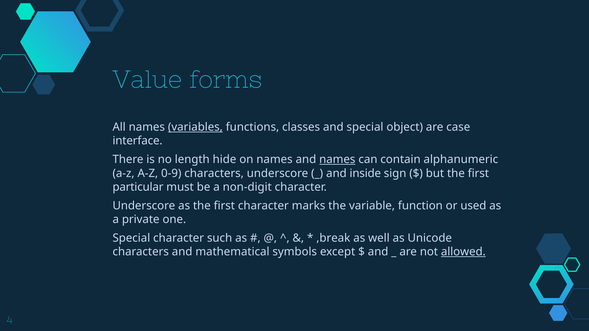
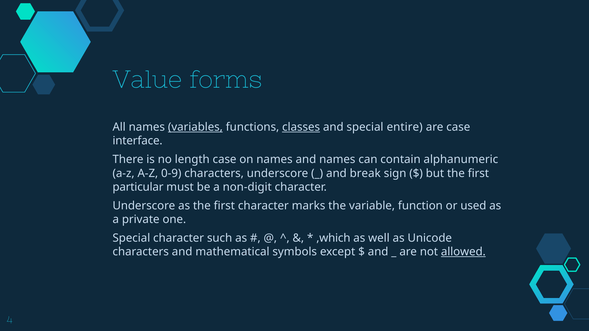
classes underline: none -> present (301, 127)
object: object -> entire (405, 127)
length hide: hide -> case (225, 160)
names underline: present -> none (337, 160)
inside: inside -> break (365, 173)
,break: ,break -> ,which (333, 238)
